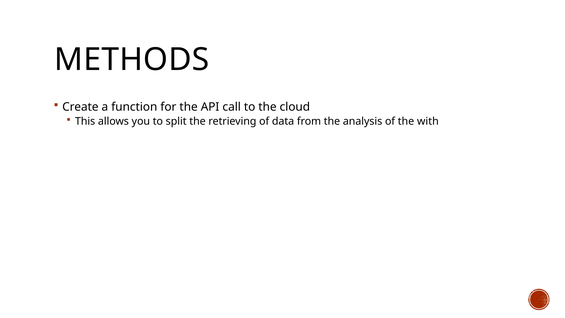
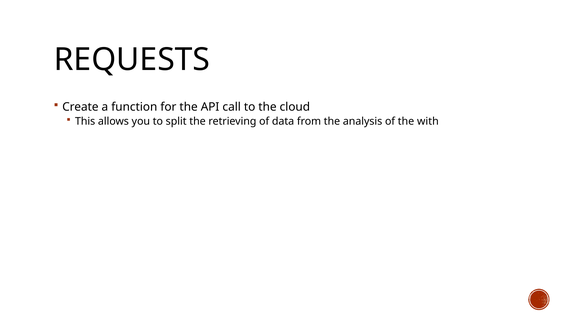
METHODS: METHODS -> REQUESTS (132, 60)
